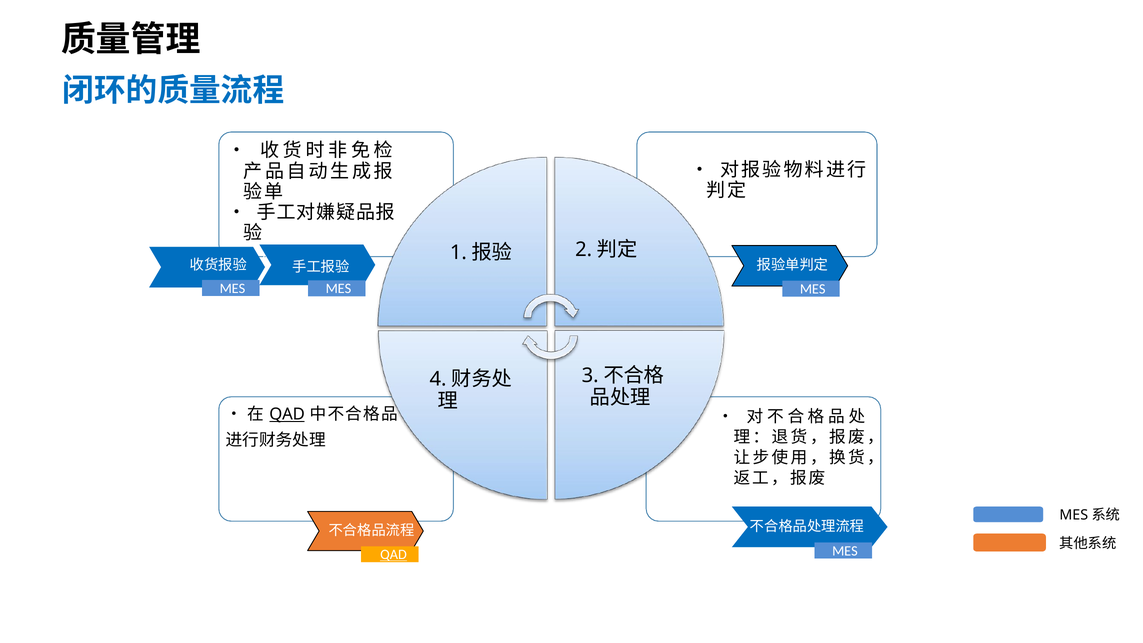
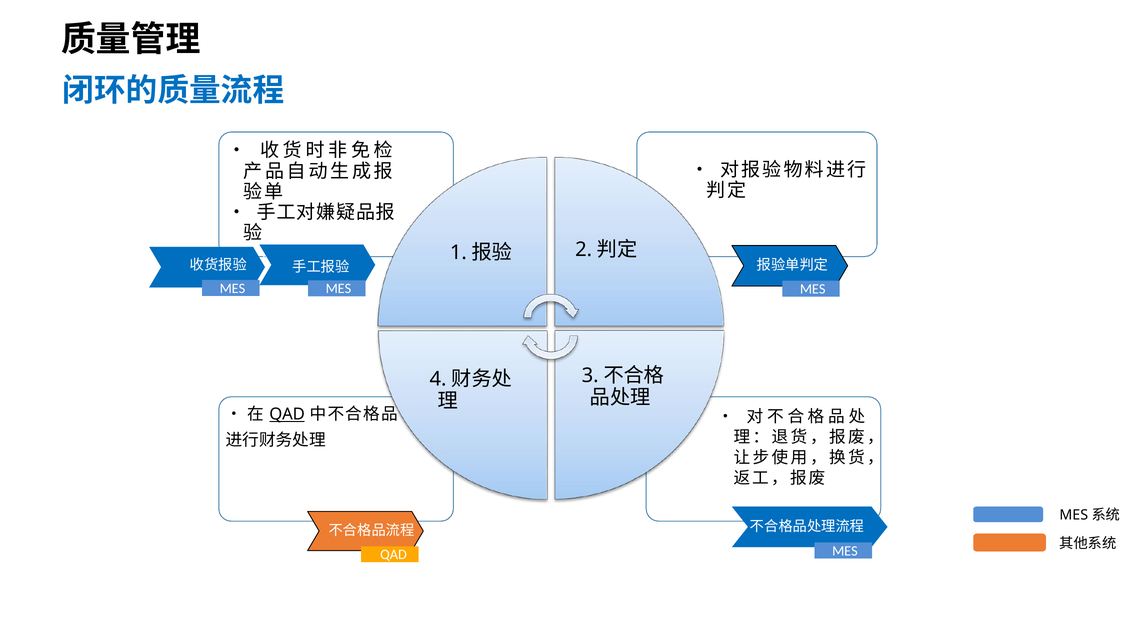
QAD underline: present -> none (394, 555)
